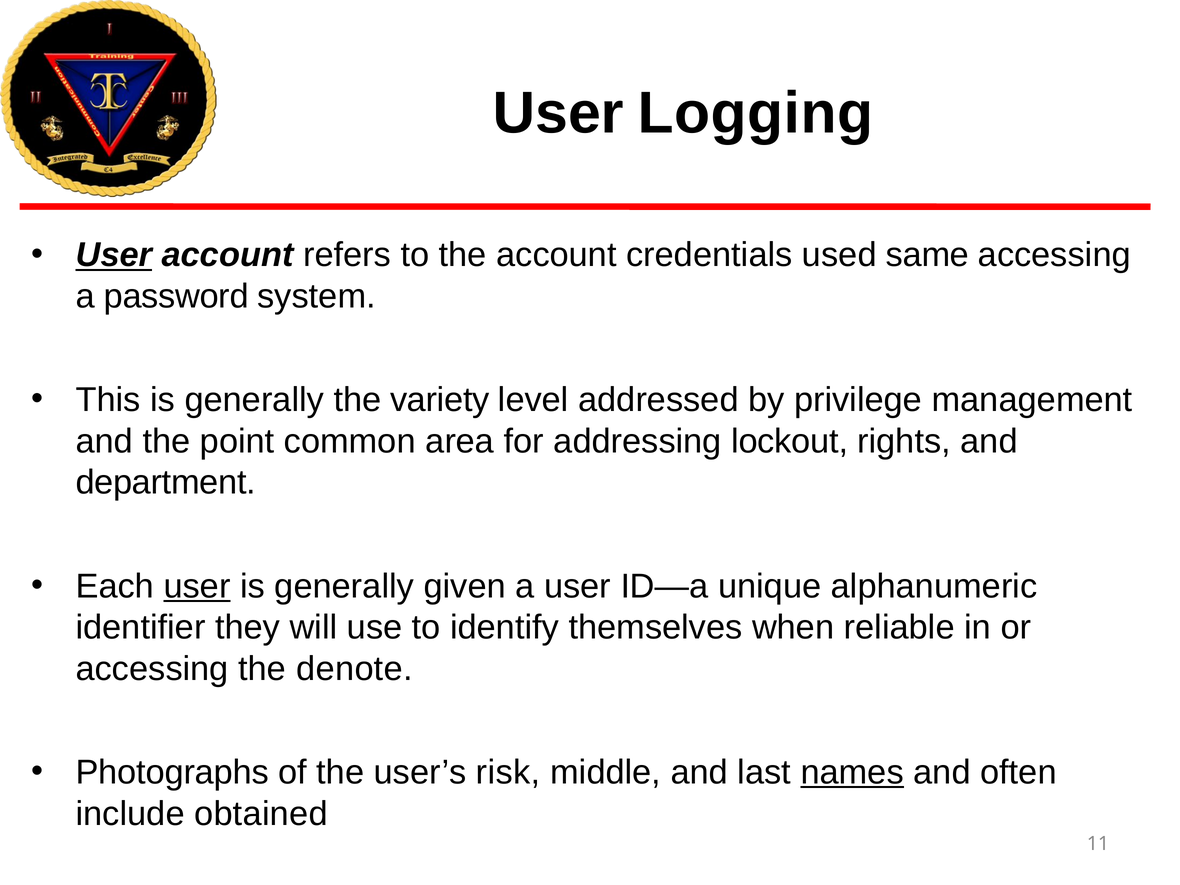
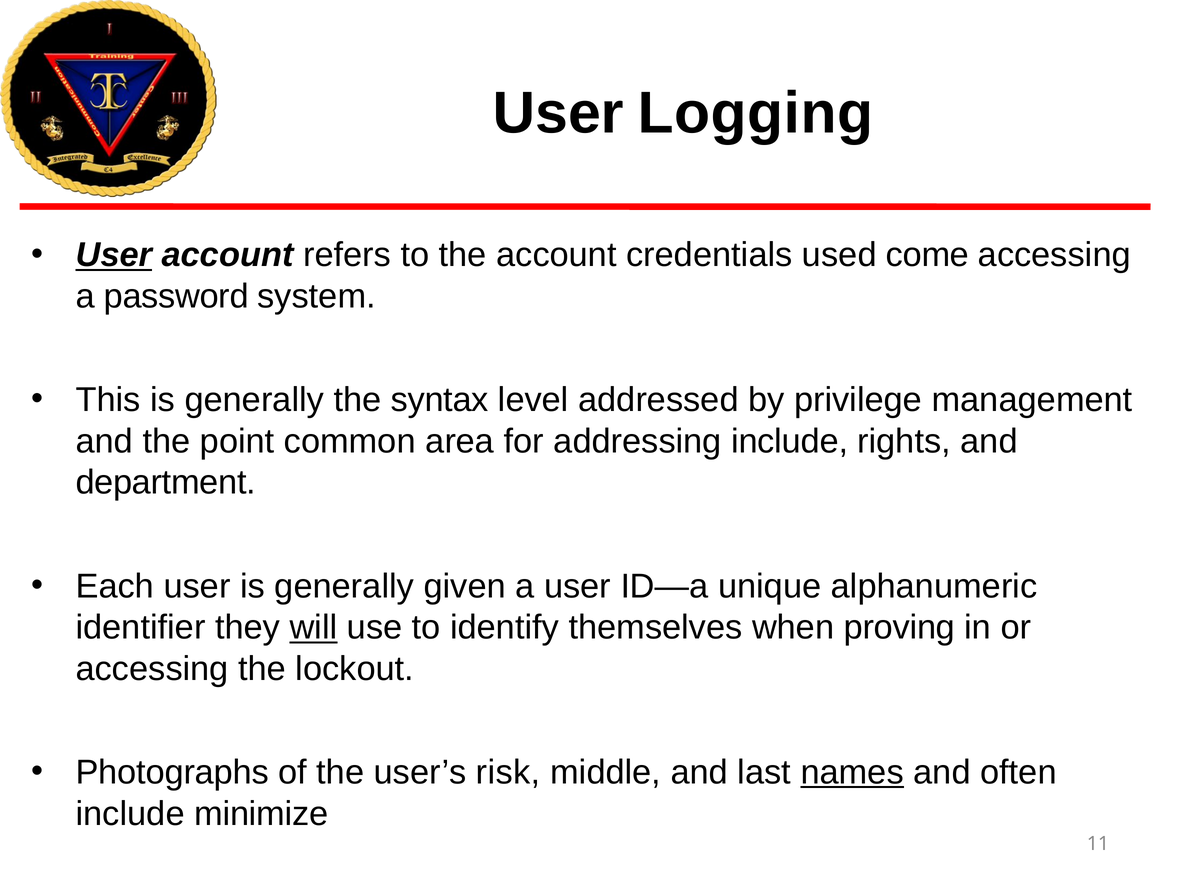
same: same -> come (927, 255)
variety: variety -> syntax (440, 400)
addressing lockout: lockout -> include (790, 441)
user underline: present -> none (197, 586)
will underline: none -> present (313, 628)
reliable: reliable -> proving (899, 628)
denote: denote -> lockout (355, 669)
obtained: obtained -> minimize (261, 814)
